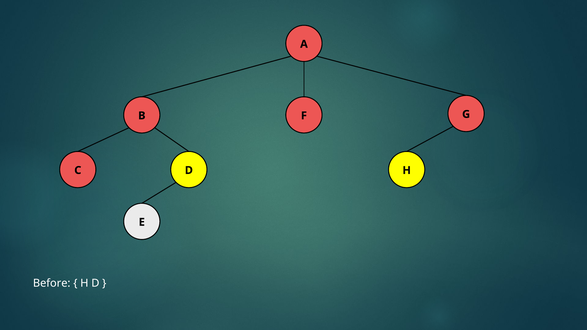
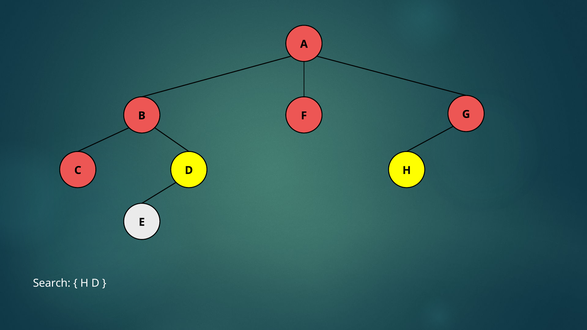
Before: Before -> Search (52, 283)
